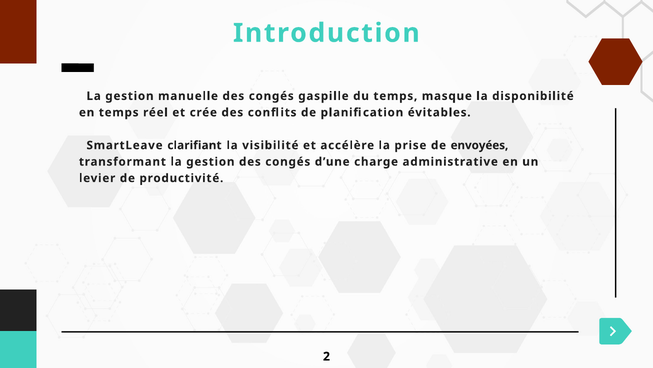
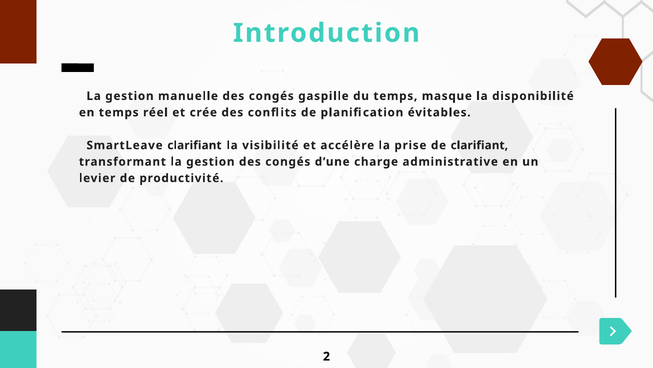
de envoyées: envoyées -> clarifiant (479, 145)
